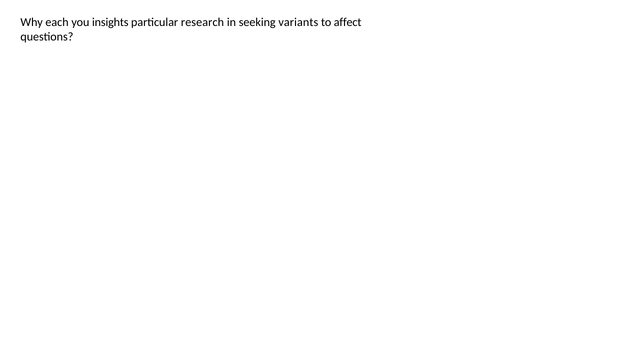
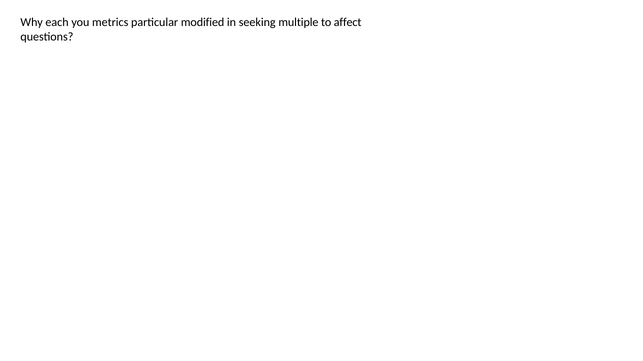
insights: insights -> metrics (110, 23)
research: research -> modified (203, 23)
variants: variants -> multiple (298, 23)
